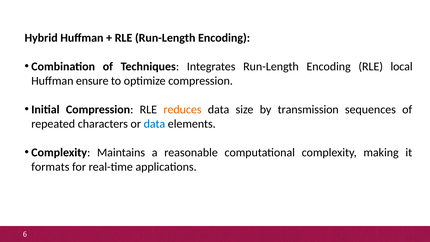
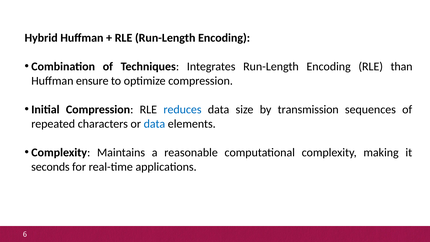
local: local -> than (402, 66)
reduces colour: orange -> blue (182, 109)
formats: formats -> seconds (50, 167)
